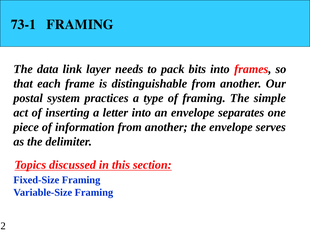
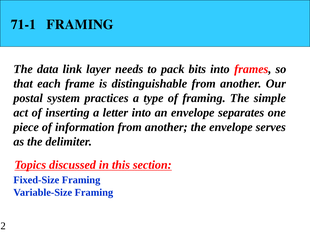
73-1: 73-1 -> 71-1 (23, 25)
